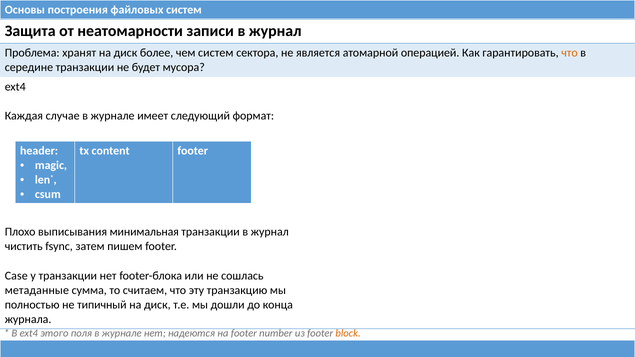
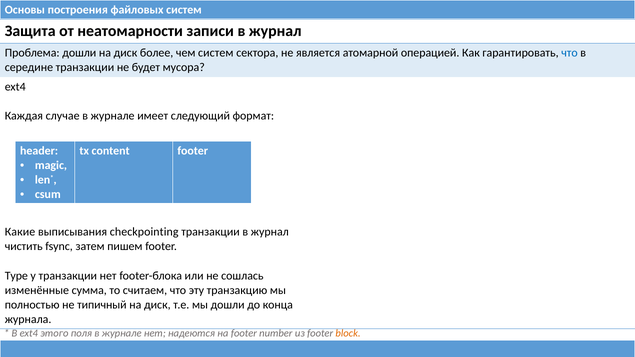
Проблема хранят: хранят -> дошли (79, 53)
что colour: orange -> blue (570, 53)
Плохо: Плохо -> Какие (20, 232)
минимальная: минимальная -> checkpointing (144, 232)
Case: Case -> Type (16, 276)
метаданные: метаданные -> изменённые (37, 290)
